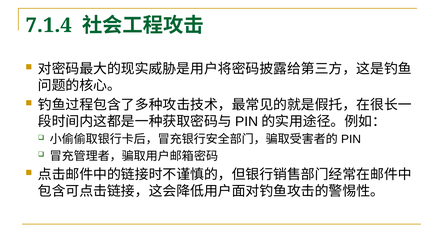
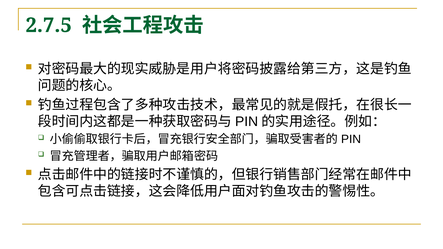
7.1.4: 7.1.4 -> 2.7.5 (49, 25)
